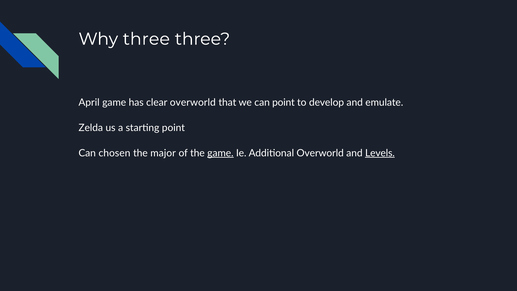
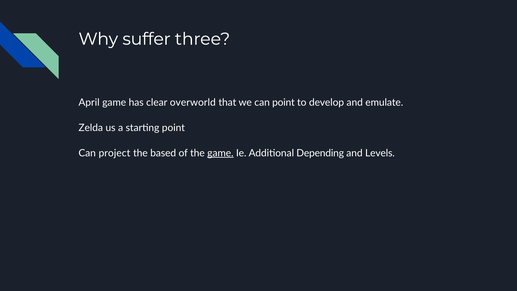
Why three: three -> suffer (147, 39)
chosen: chosen -> project (114, 153)
major: major -> based (163, 153)
Additional Overworld: Overworld -> Depending (320, 153)
Levels underline: present -> none (380, 153)
